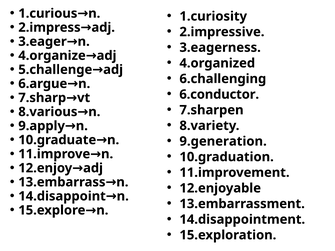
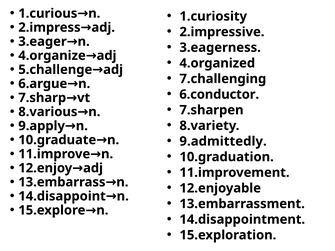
6.challenging: 6.challenging -> 7.challenging (223, 79)
9.generation: 9.generation -> 9.admittedly (223, 141)
